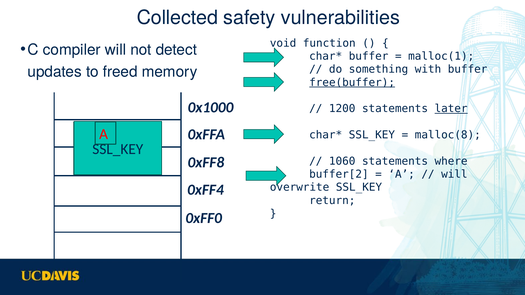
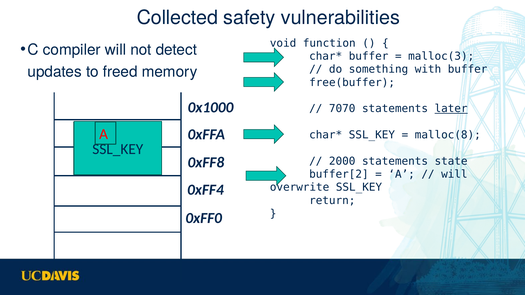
malloc(1: malloc(1 -> malloc(3 (441, 56)
free(buffer underline: present -> none (352, 83)
1200: 1200 -> 7070 (342, 109)
1060: 1060 -> 2000 (342, 161)
where: where -> state (451, 161)
